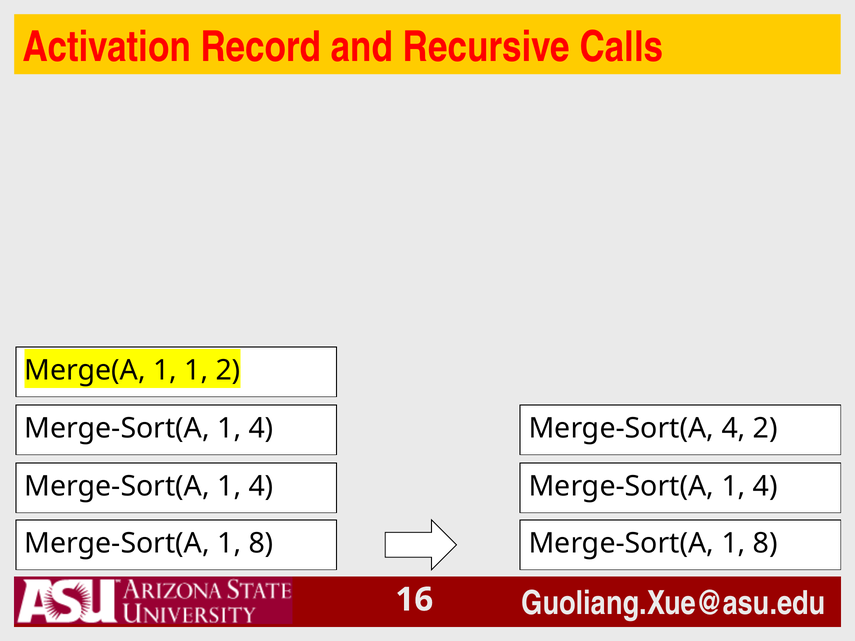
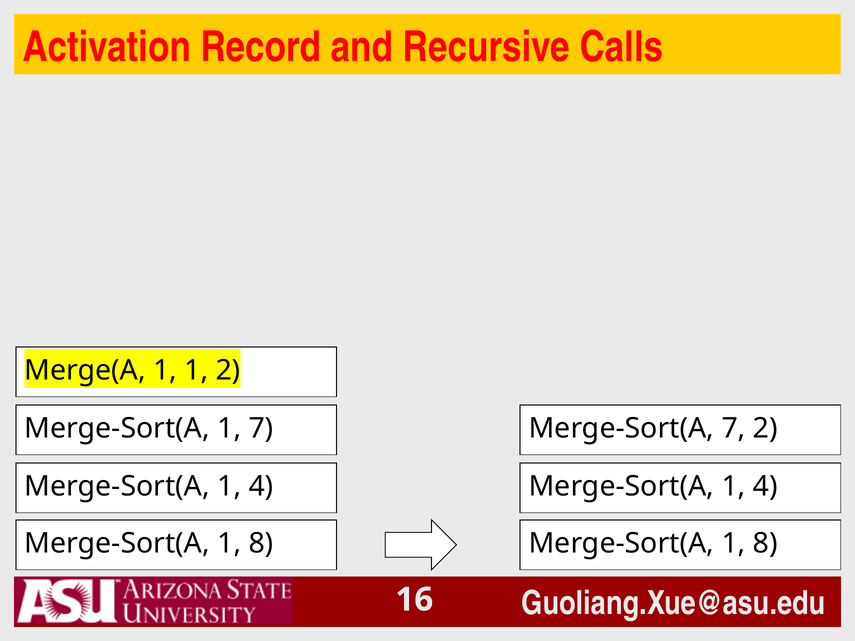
4: 4 -> 7 (261, 428)
Merge-Sort(A 4: 4 -> 7 (733, 428)
